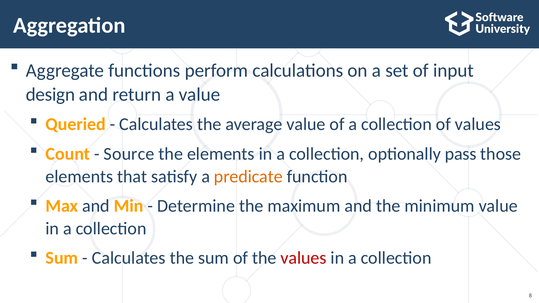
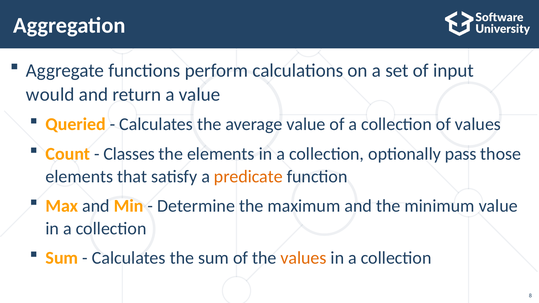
design: design -> would (50, 94)
Source: Source -> Classes (129, 154)
values colour: red -> orange (304, 258)
